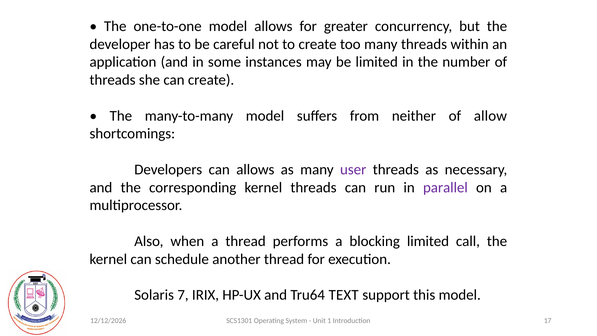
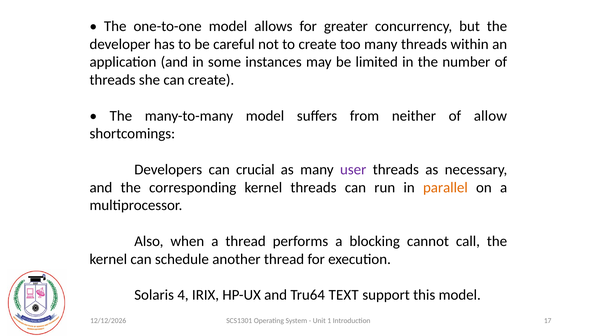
can allows: allows -> crucial (255, 169)
parallel colour: purple -> orange (445, 187)
blocking limited: limited -> cannot (428, 241)
7: 7 -> 4 (183, 295)
